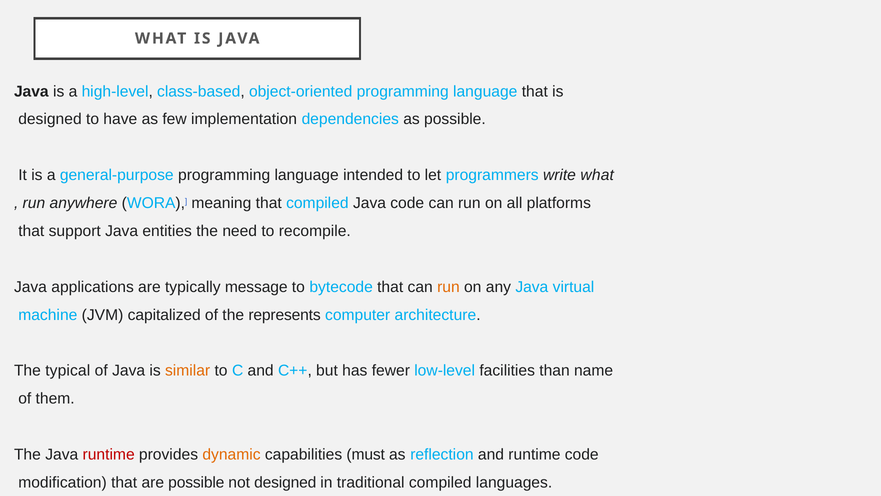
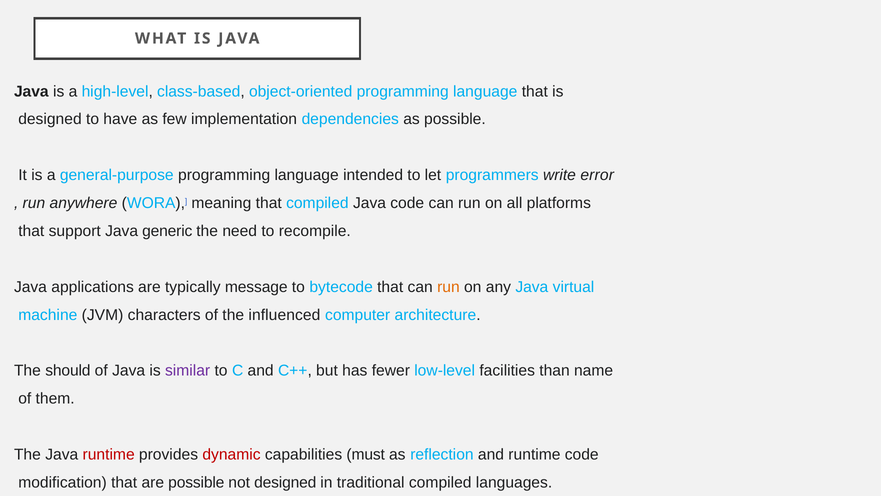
write what: what -> error (597, 175)
entities: entities -> generic (167, 231)
capitalized: capitalized -> characters (164, 315)
represents: represents -> influenced (284, 315)
typical: typical -> should (68, 370)
similar colour: orange -> purple (188, 370)
dynamic colour: orange -> red (231, 454)
